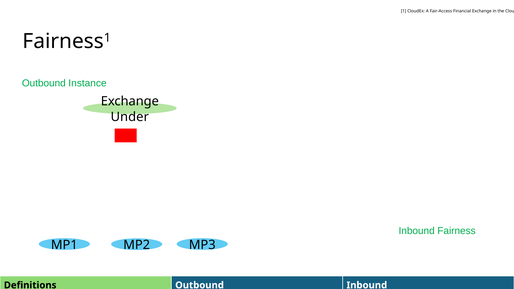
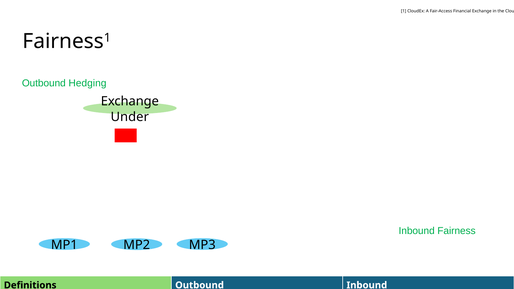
Instance: Instance -> Hedging (87, 83)
